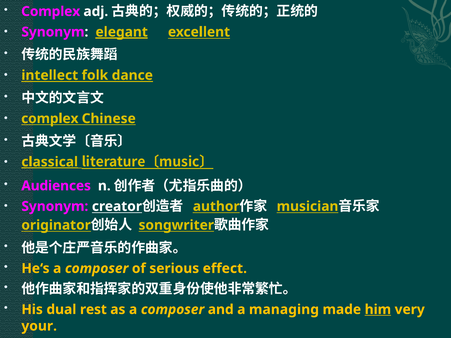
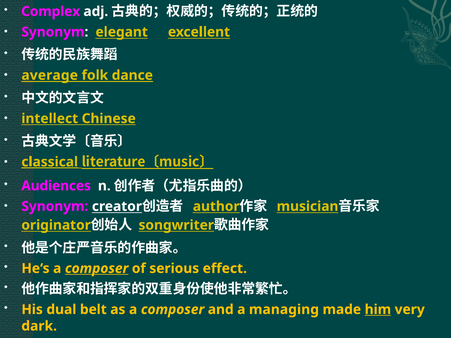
elegant underline: present -> none (122, 32)
intellect: intellect -> average (50, 75)
complex: complex -> intellect (50, 119)
composer underline: none -> present (97, 269)
rest: rest -> belt (93, 310)
your: your -> dark (39, 326)
